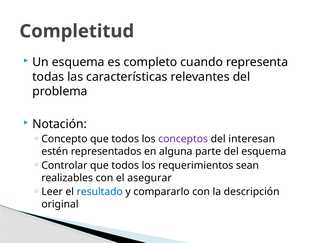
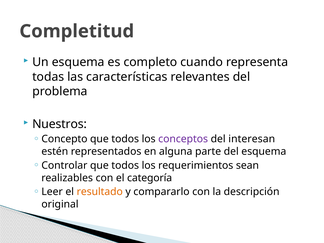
Notación: Notación -> Nuestros (60, 124)
asegurar: asegurar -> categoría (150, 178)
resultado colour: blue -> orange (100, 192)
